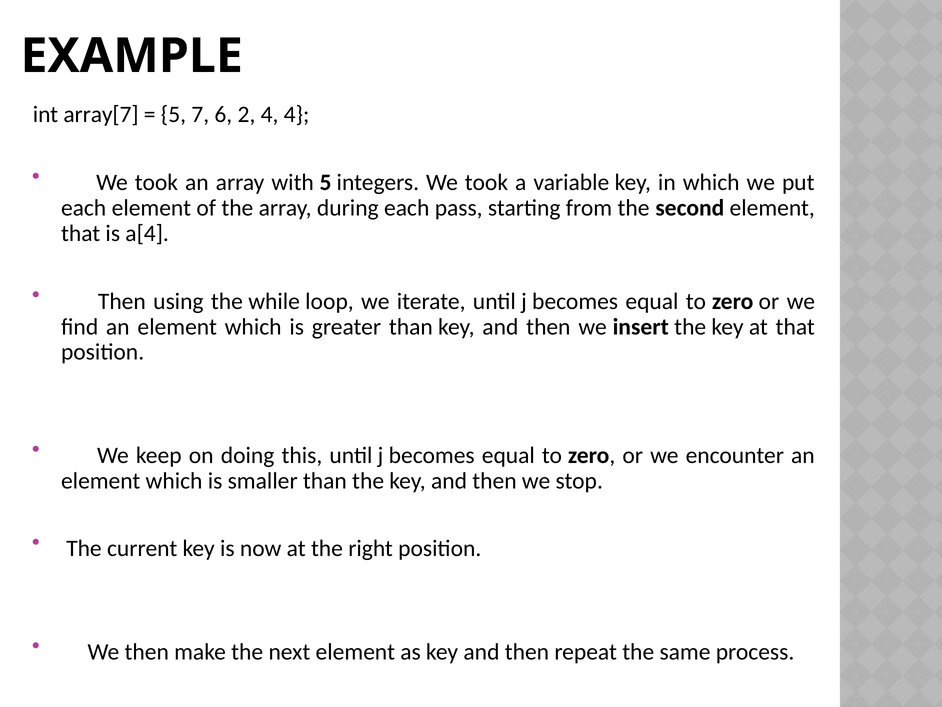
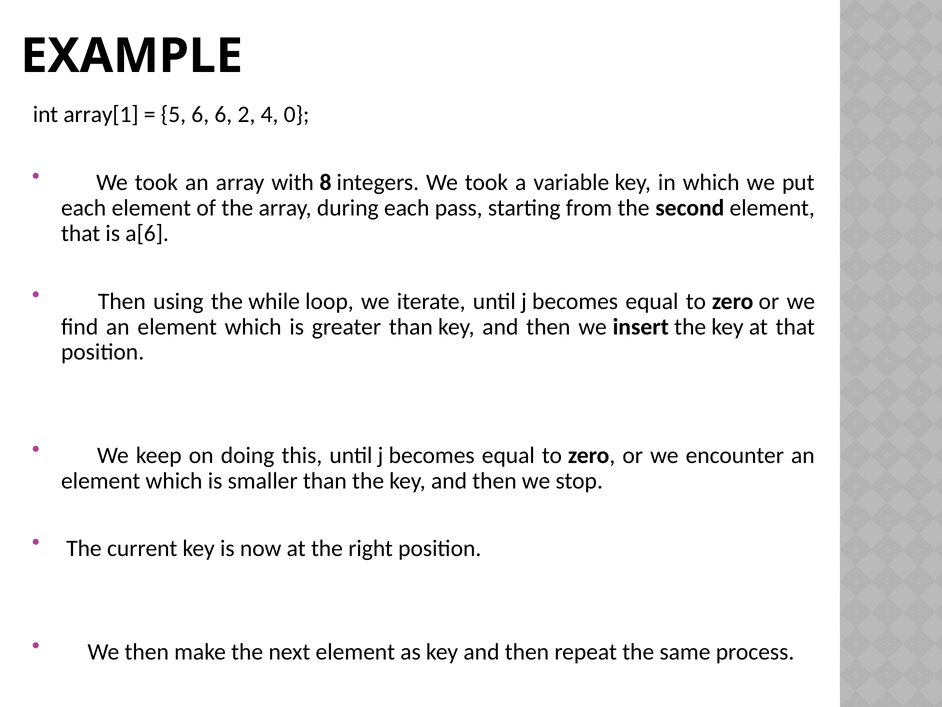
array[7: array[7 -> array[1 (101, 115)
5 7: 7 -> 6 (200, 115)
4 4: 4 -> 0 (297, 115)
with 5: 5 -> 8 (325, 182)
a[4: a[4 -> a[6 (147, 233)
